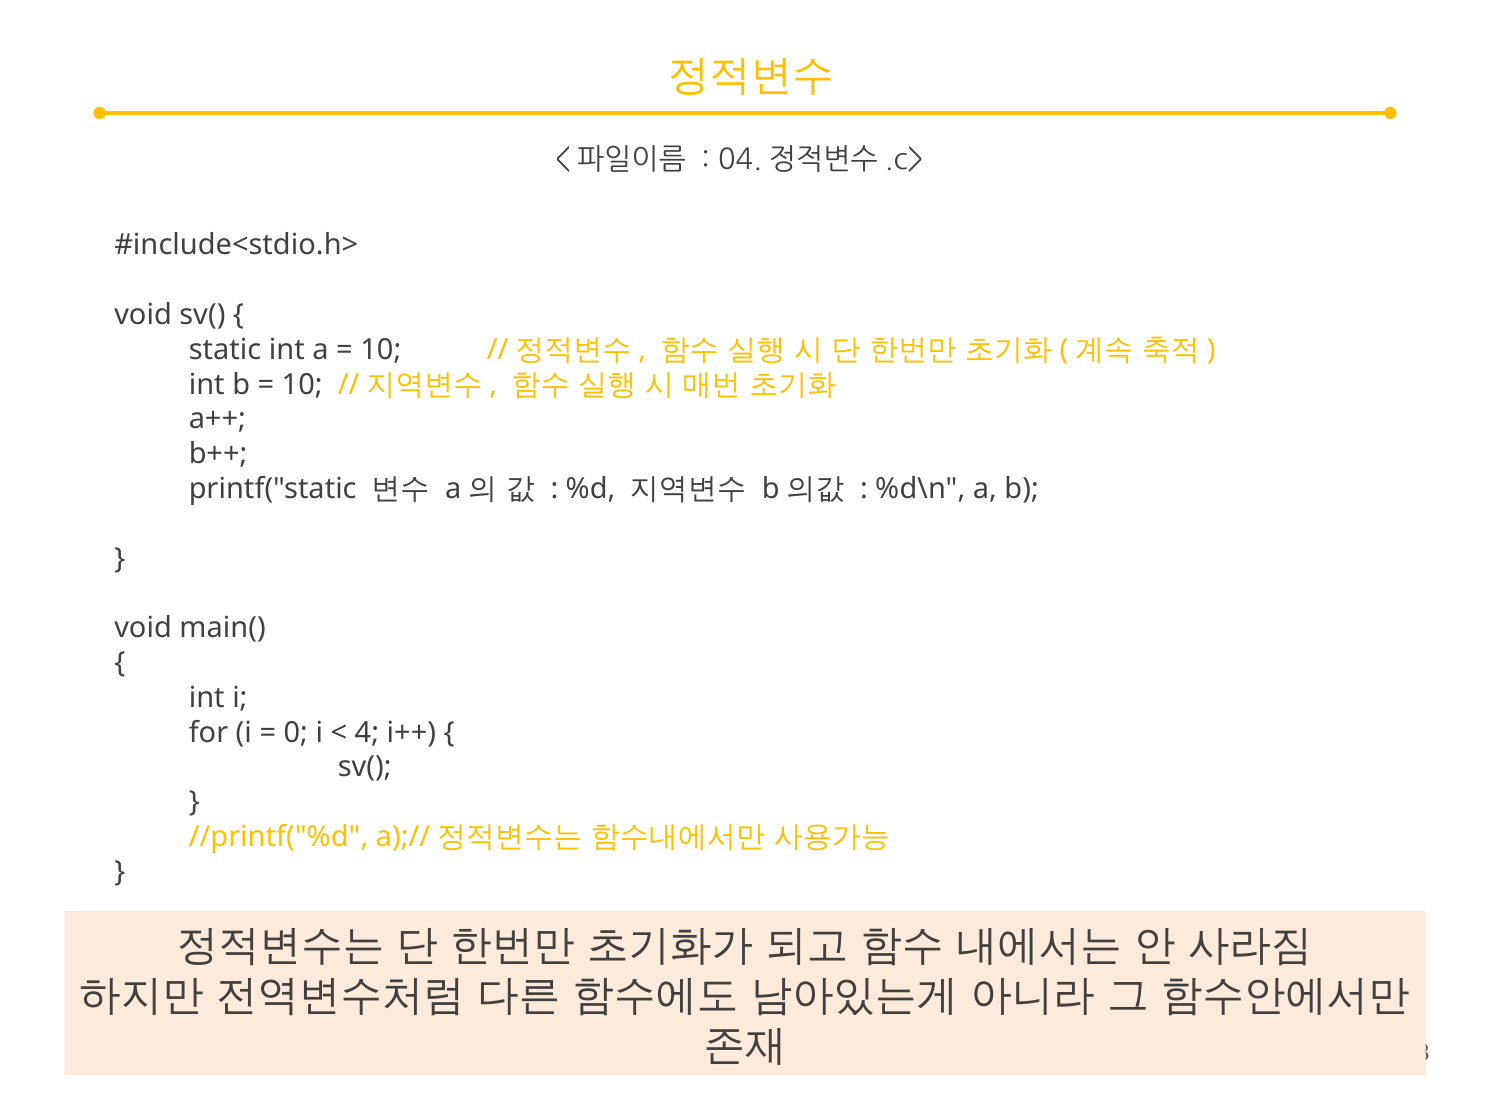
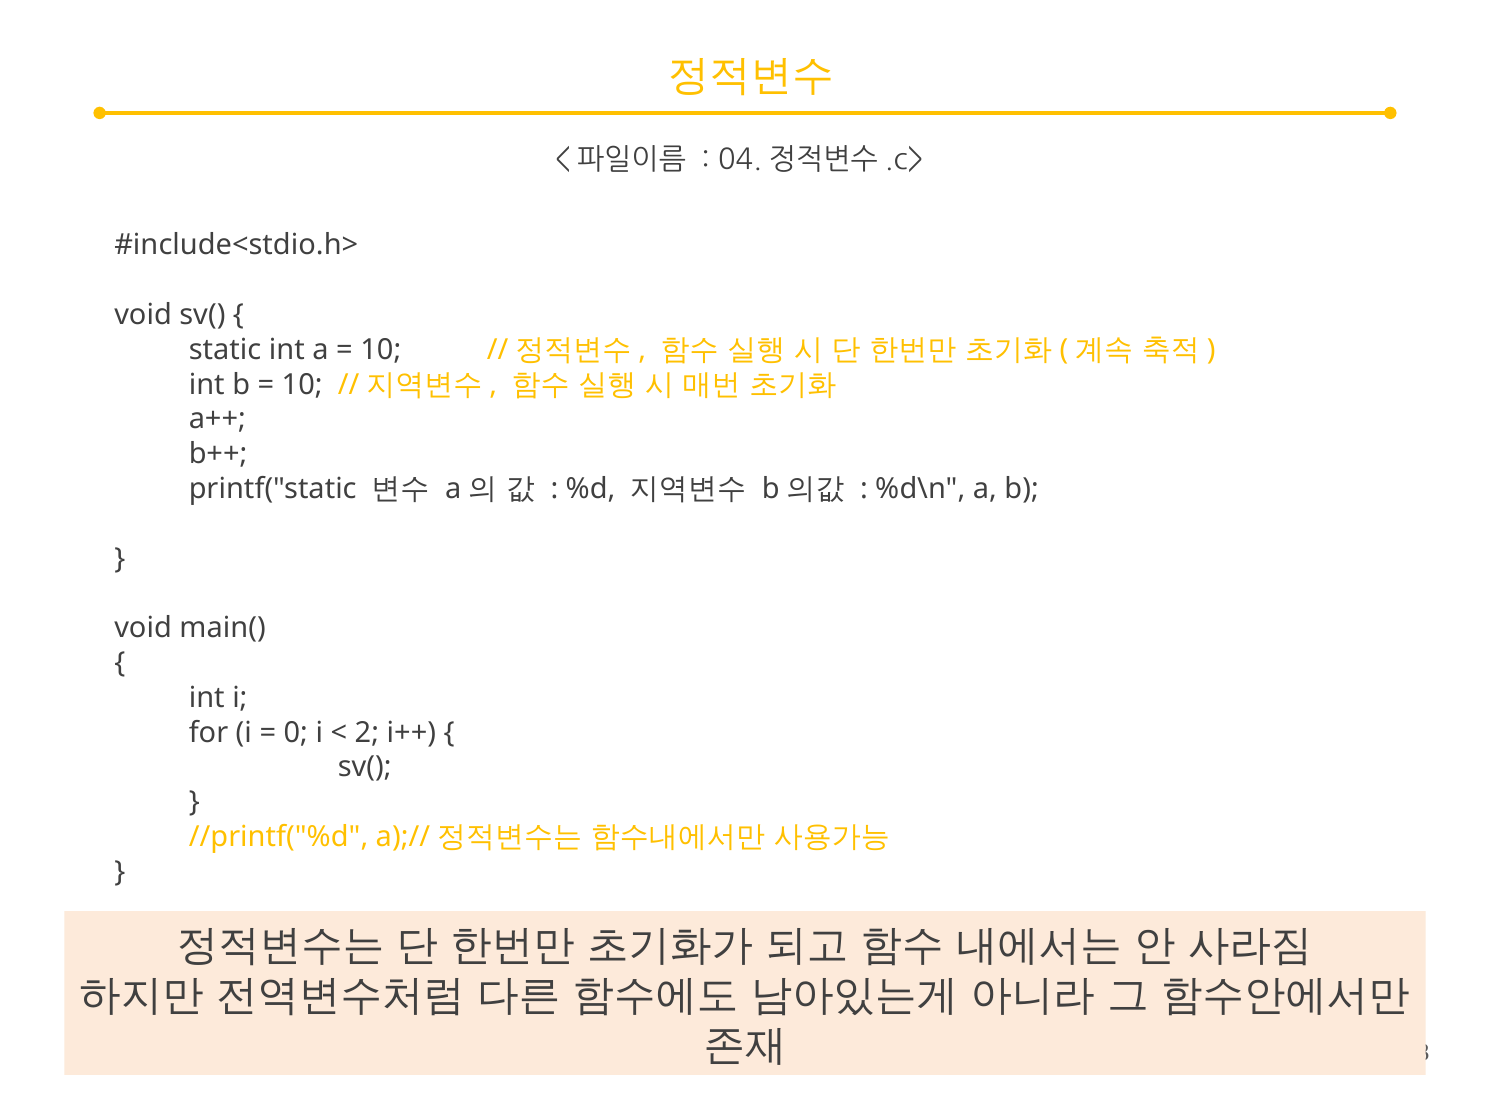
4: 4 -> 2 (367, 732)
